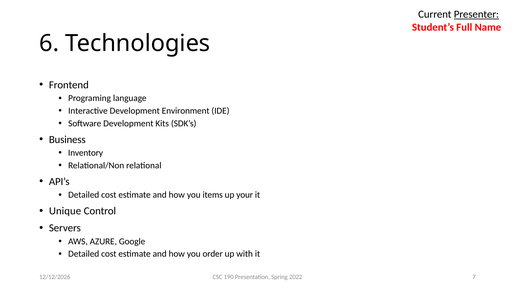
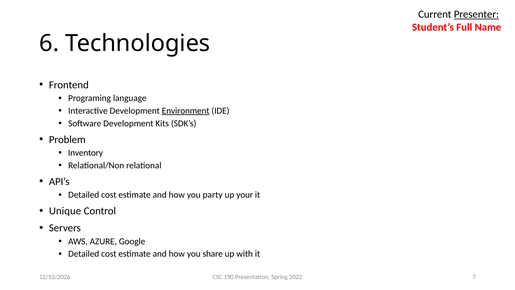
Environment underline: none -> present (186, 111)
Business: Business -> Problem (67, 139)
items: items -> party (213, 195)
order: order -> share (213, 254)
